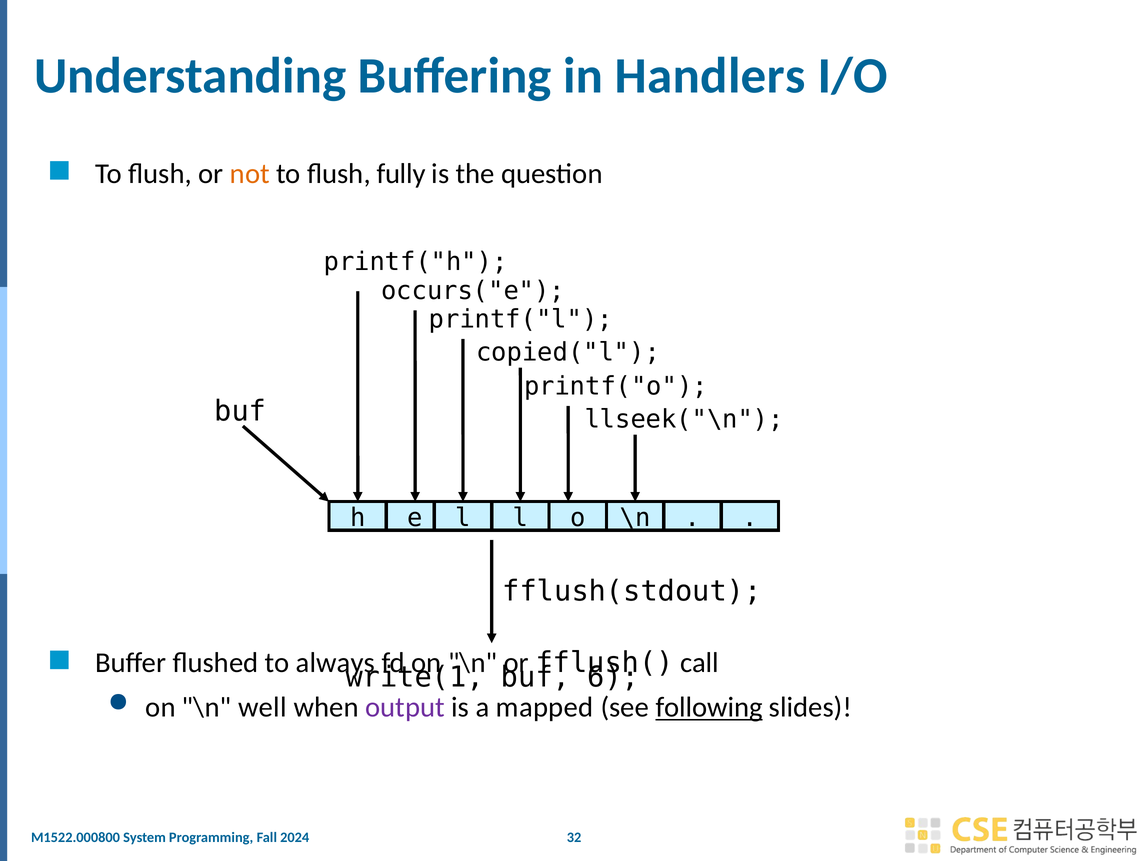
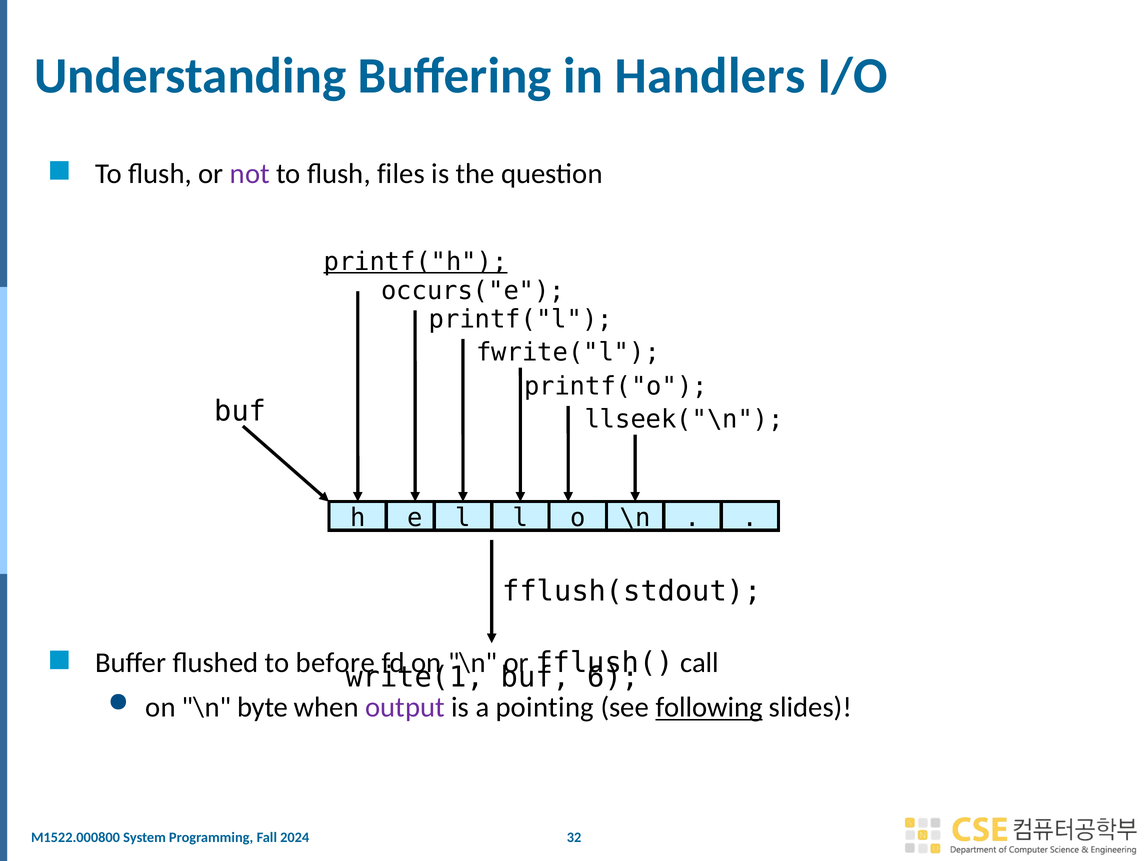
not colour: orange -> purple (250, 174)
fully: fully -> files (401, 174)
printf("h underline: none -> present (416, 262)
copied("l: copied("l -> fwrite("l (568, 352)
always: always -> before (335, 663)
well: well -> byte (263, 707)
mapped: mapped -> pointing (545, 707)
